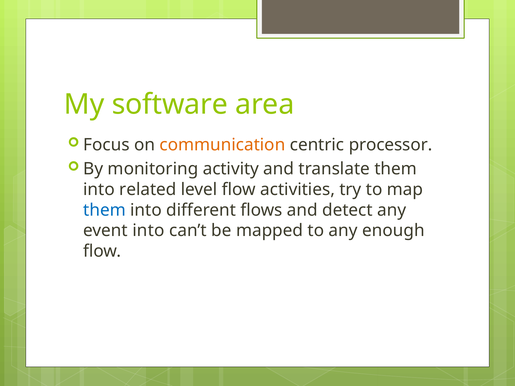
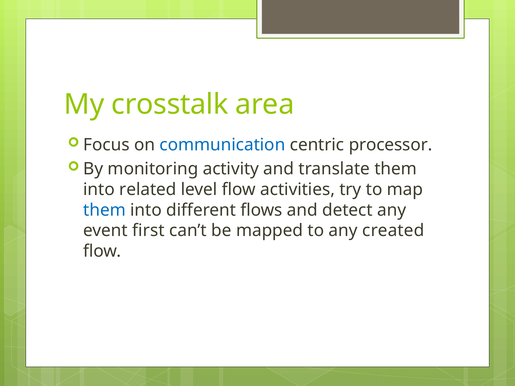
software: software -> crosstalk (170, 105)
communication colour: orange -> blue (222, 145)
event into: into -> first (148, 231)
enough: enough -> created (393, 231)
